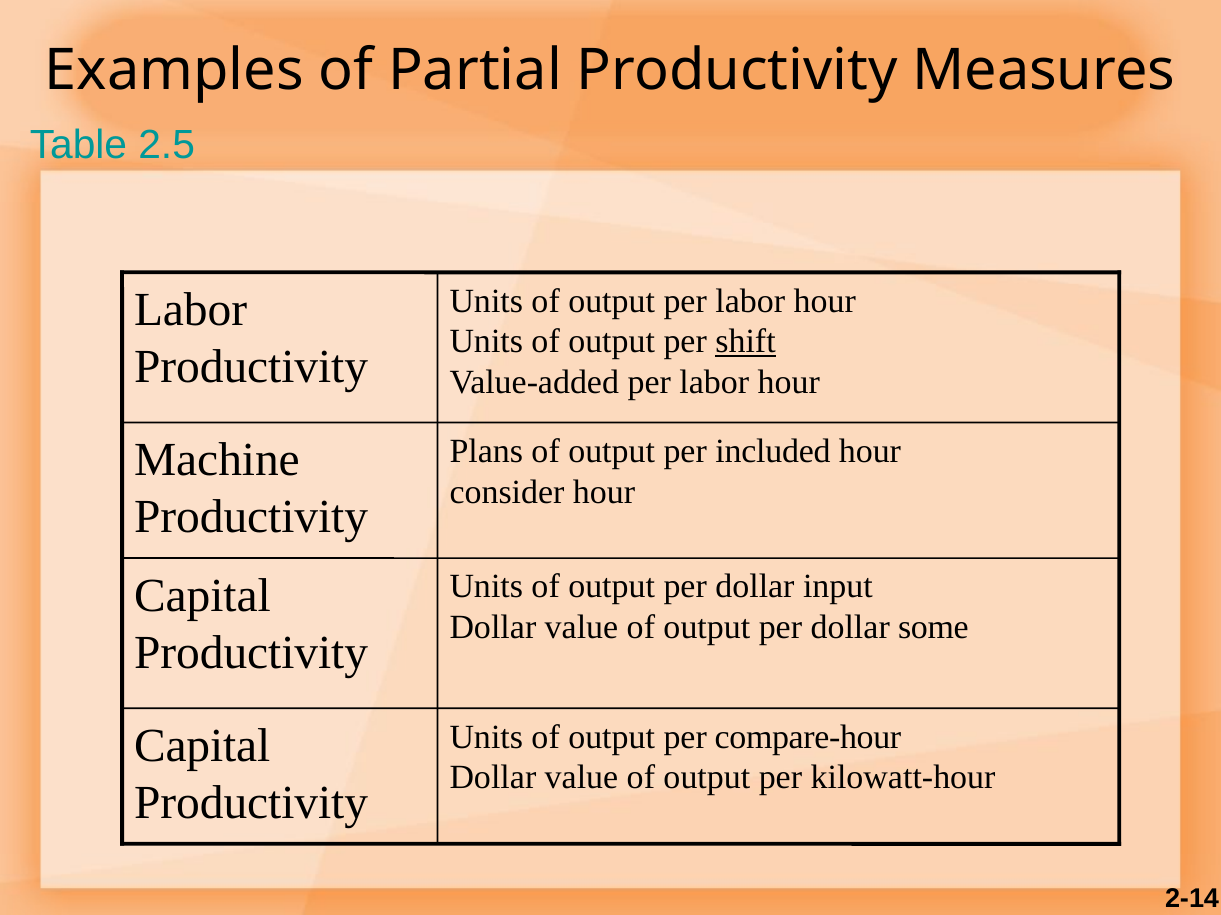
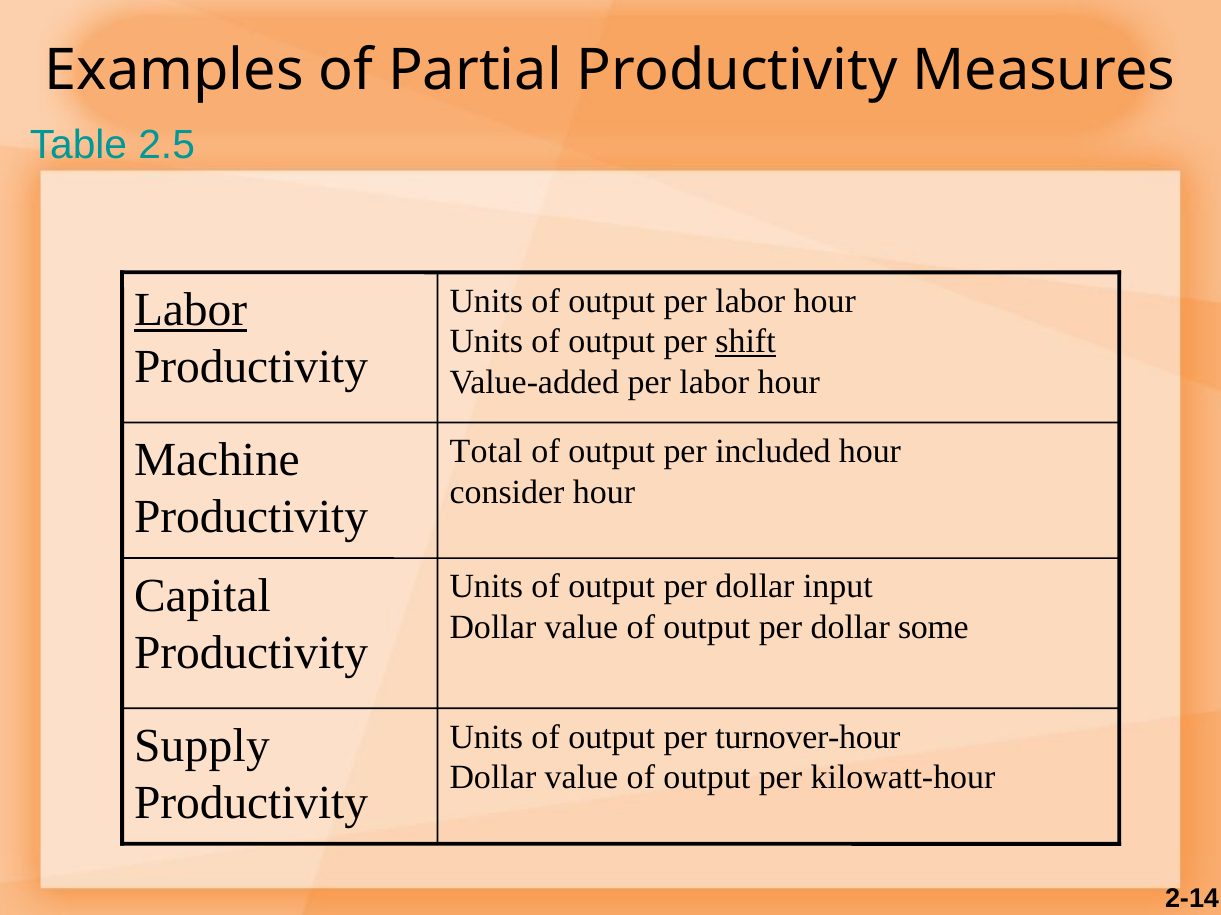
Labor underline: none -> present (191, 310)
Plans: Plans -> Total (486, 452)
compare-hour: compare-hour -> turnover-hour (808, 738)
Capital: Capital -> Supply (202, 747)
